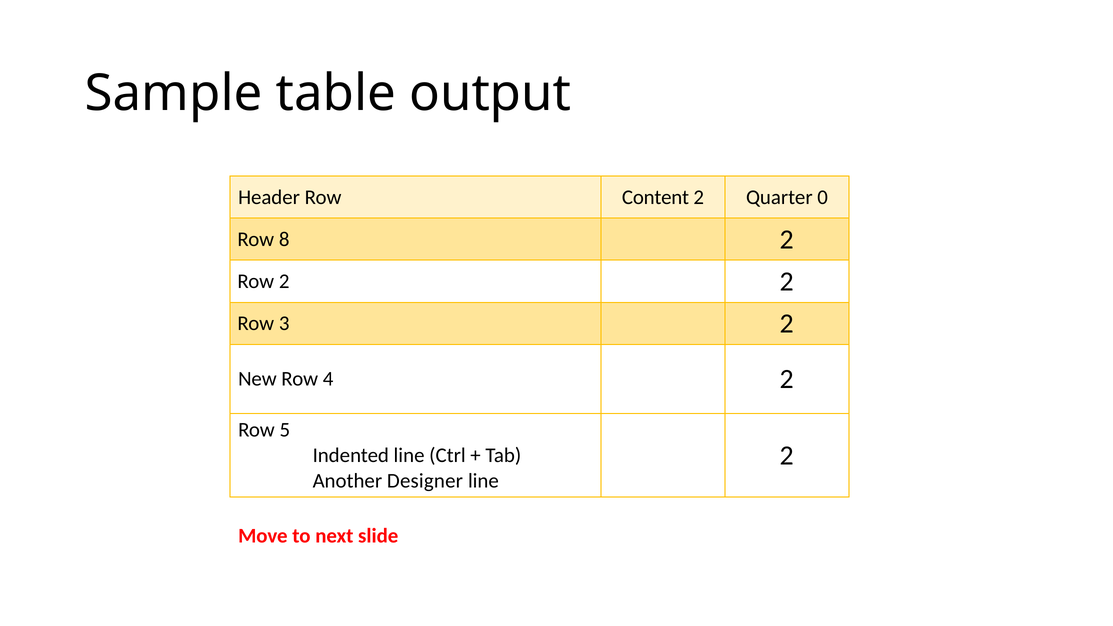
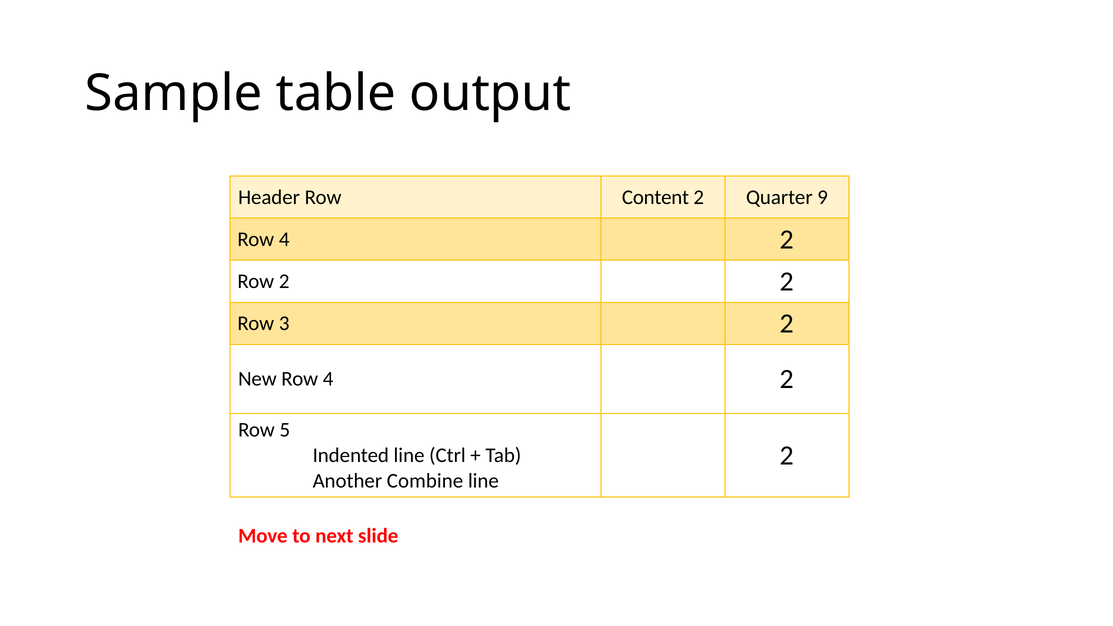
0: 0 -> 9 (823, 197)
8: 8 -> 4 (284, 239)
Designer: Designer -> Combine (425, 481)
